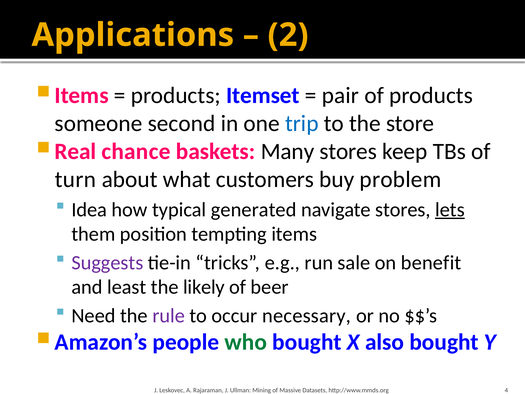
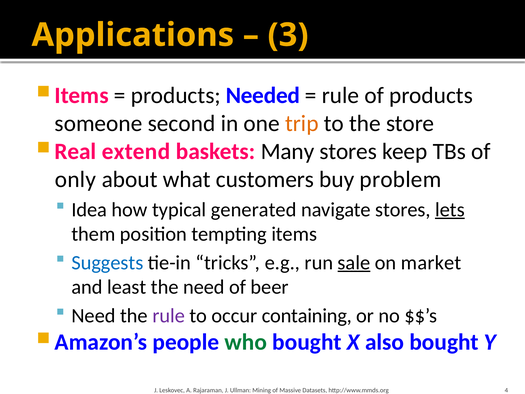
2: 2 -> 3 (288, 35)
Itemset: Itemset -> Needed (263, 95)
pair: pair -> rule (340, 95)
trip colour: blue -> orange (302, 123)
chance: chance -> extend (136, 151)
turn: turn -> only (75, 179)
Suggests colour: purple -> blue (107, 262)
sale underline: none -> present (354, 262)
benefit: benefit -> market (431, 262)
the likely: likely -> need (204, 287)
necessary: necessary -> containing (307, 315)
